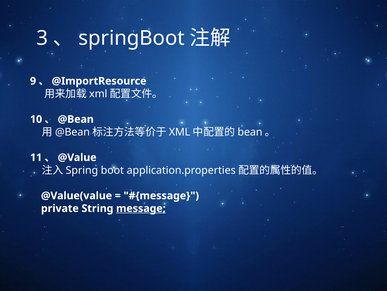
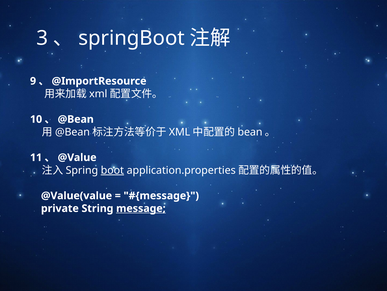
boot underline: none -> present (112, 170)
